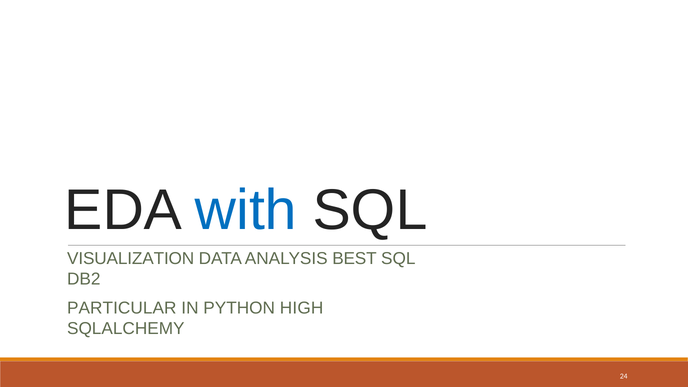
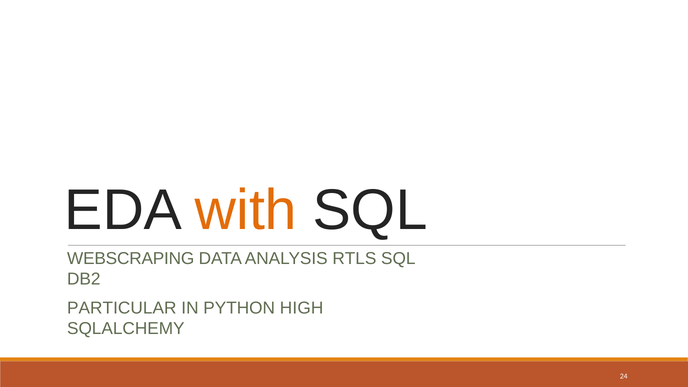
with colour: blue -> orange (246, 210)
VISUALIZATION: VISUALIZATION -> WEBSCRAPING (131, 259)
BEST: BEST -> RTLS (354, 259)
